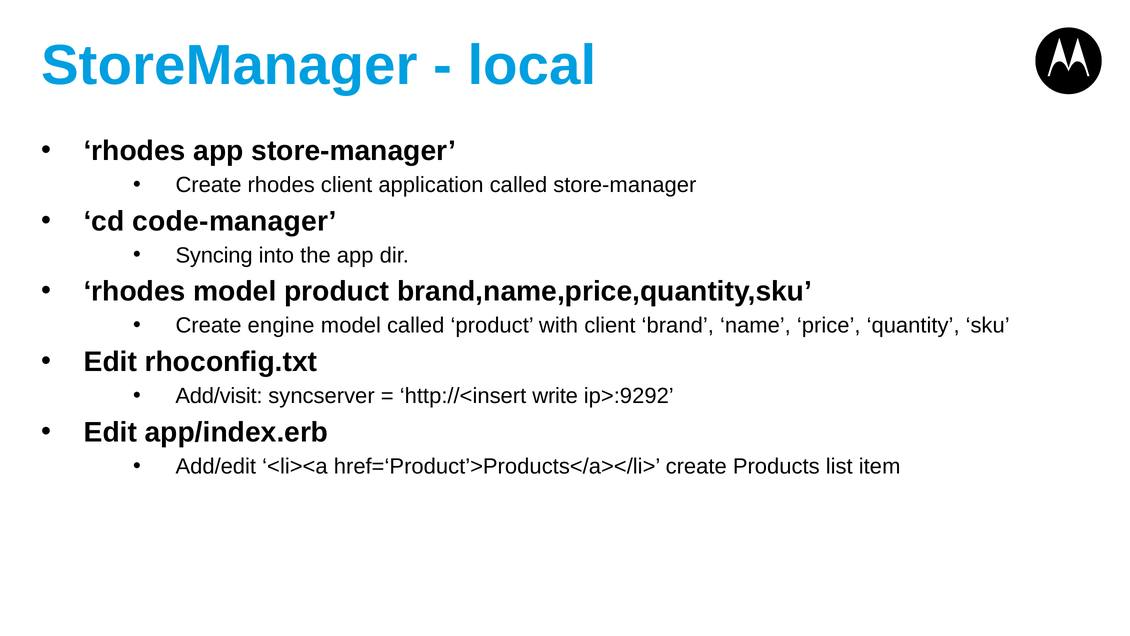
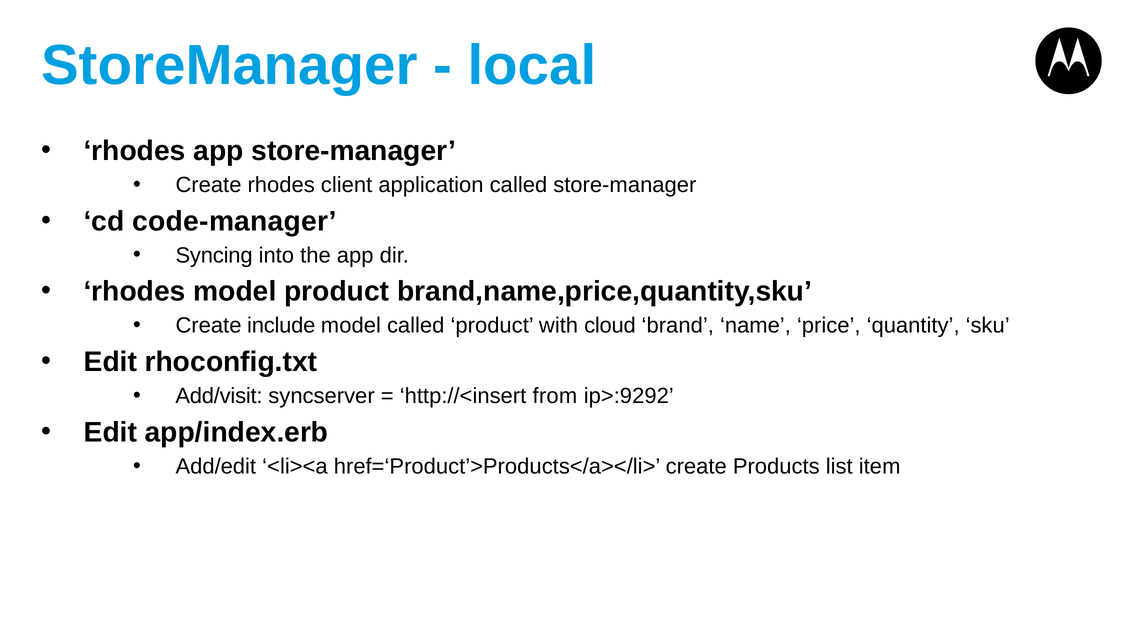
engine: engine -> include (281, 326)
with client: client -> cloud (610, 326)
write: write -> from (555, 396)
